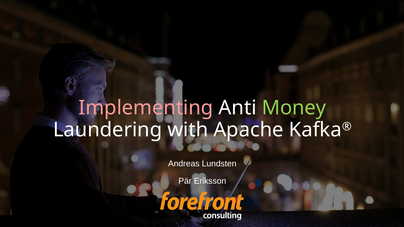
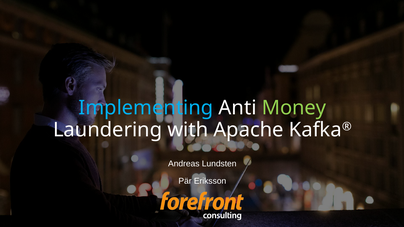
Implementing colour: pink -> light blue (146, 108)
